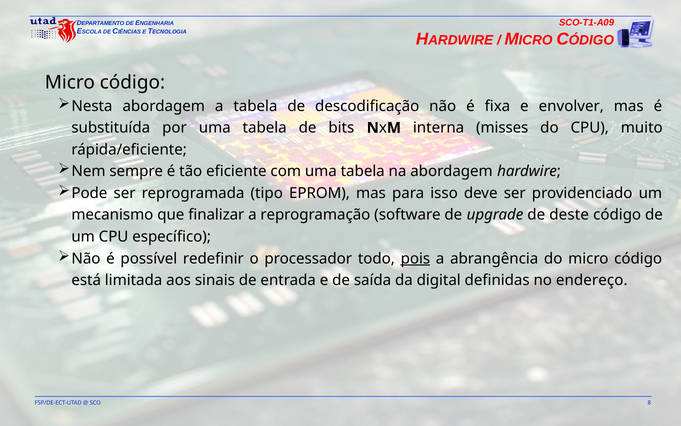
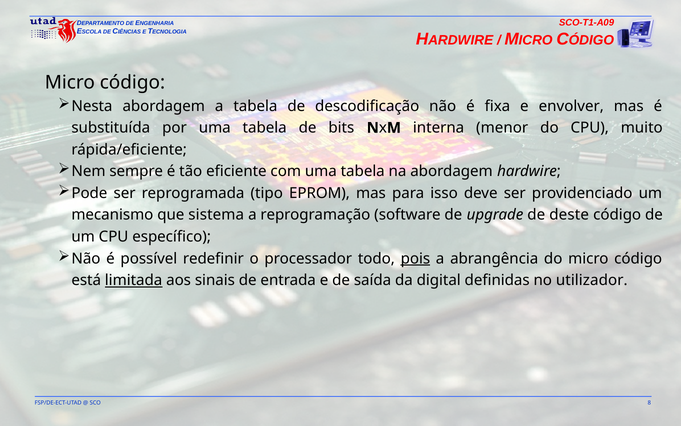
misses: misses -> menor (502, 128)
finalizar: finalizar -> sistema (216, 215)
limitada underline: none -> present (134, 280)
endereço: endereço -> utilizador (592, 280)
